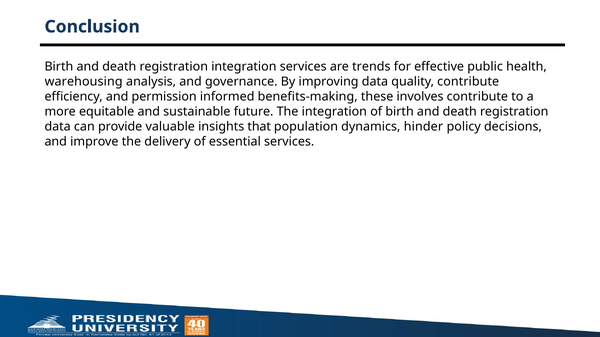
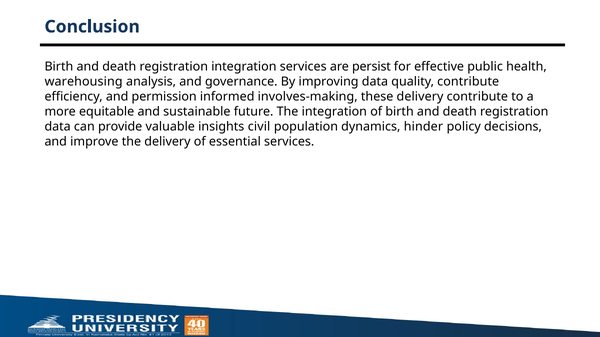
trends: trends -> persist (371, 67)
benefits-making: benefits-making -> involves-making (308, 97)
these involves: involves -> delivery (420, 97)
that: that -> civil (259, 127)
